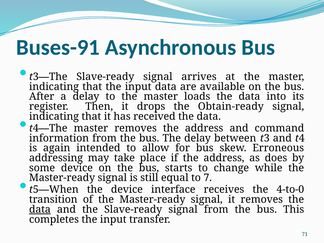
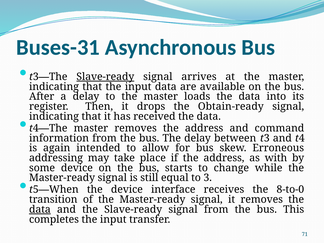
Buses-91: Buses-91 -> Buses-31 (58, 48)
Slave-ready underline: none -> present (105, 77)
does: does -> with (276, 158)
7: 7 -> 3 (208, 178)
4-to-0: 4-to-0 -> 8-to-0 (290, 190)
